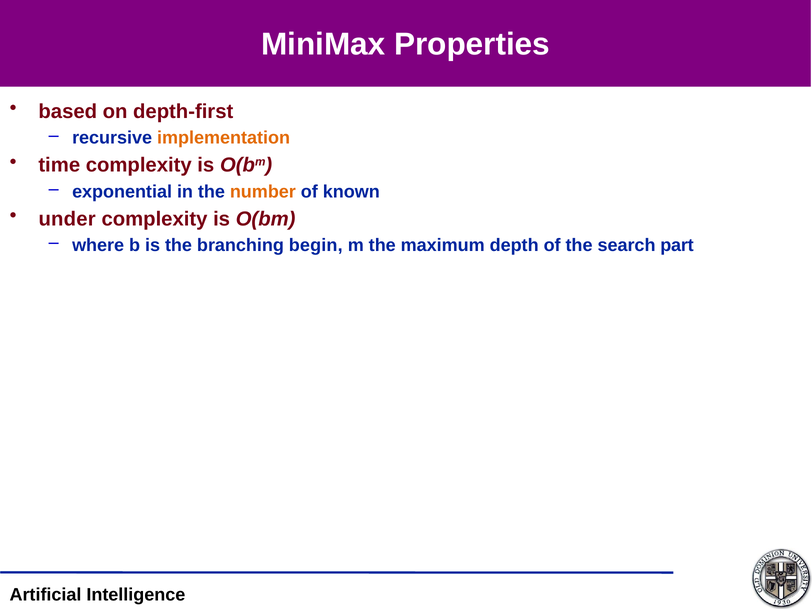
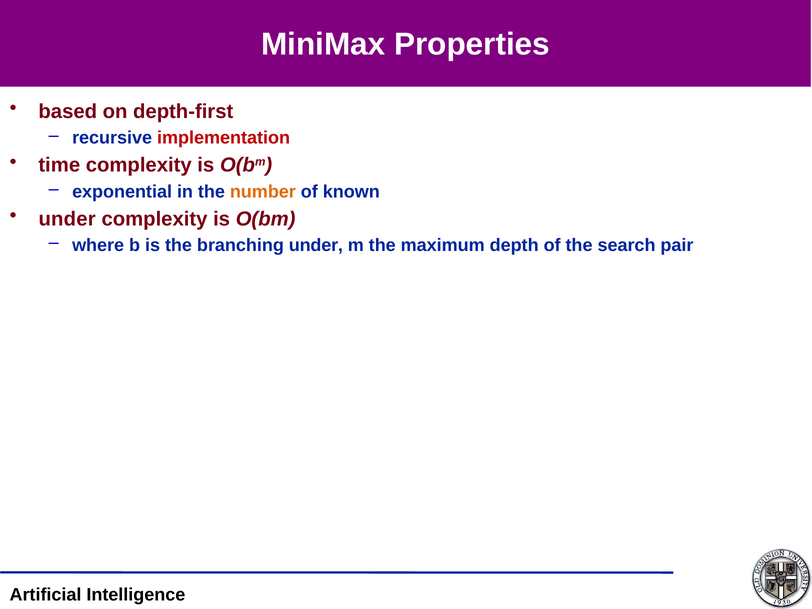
implementation colour: orange -> red (224, 138)
branching begin: begin -> under (316, 245)
part: part -> pair (677, 245)
